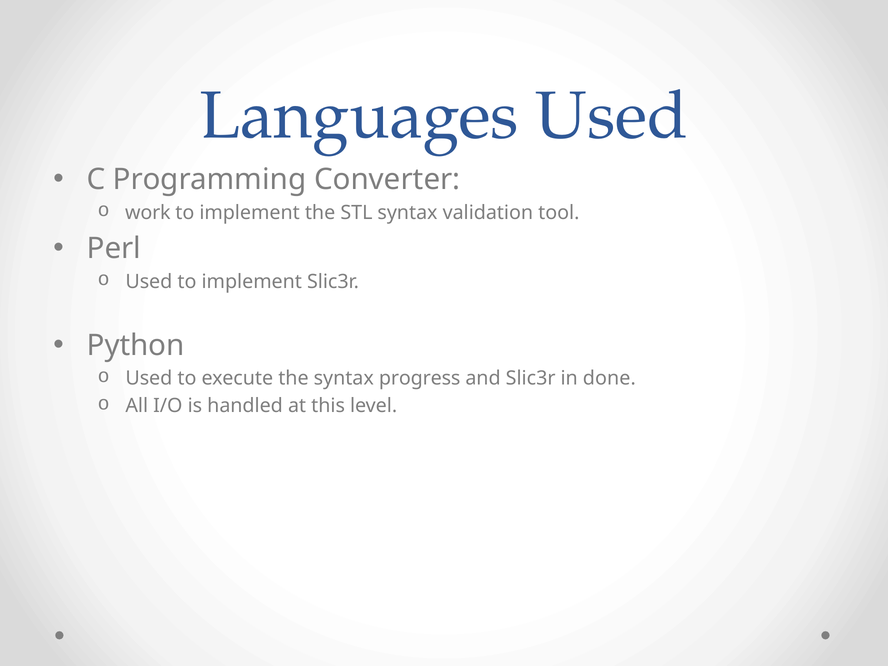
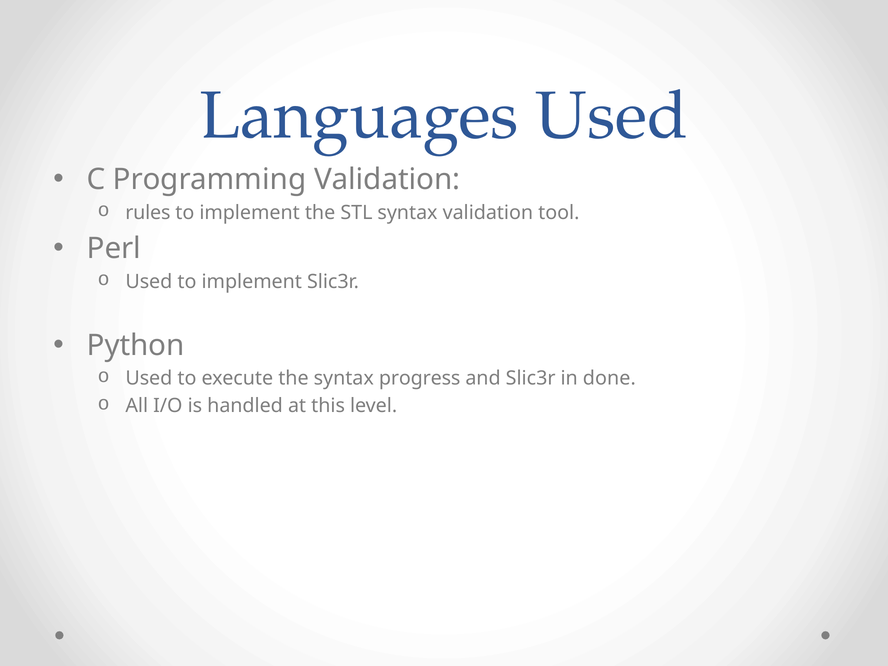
Programming Converter: Converter -> Validation (387, 180)
work: work -> rules (148, 213)
